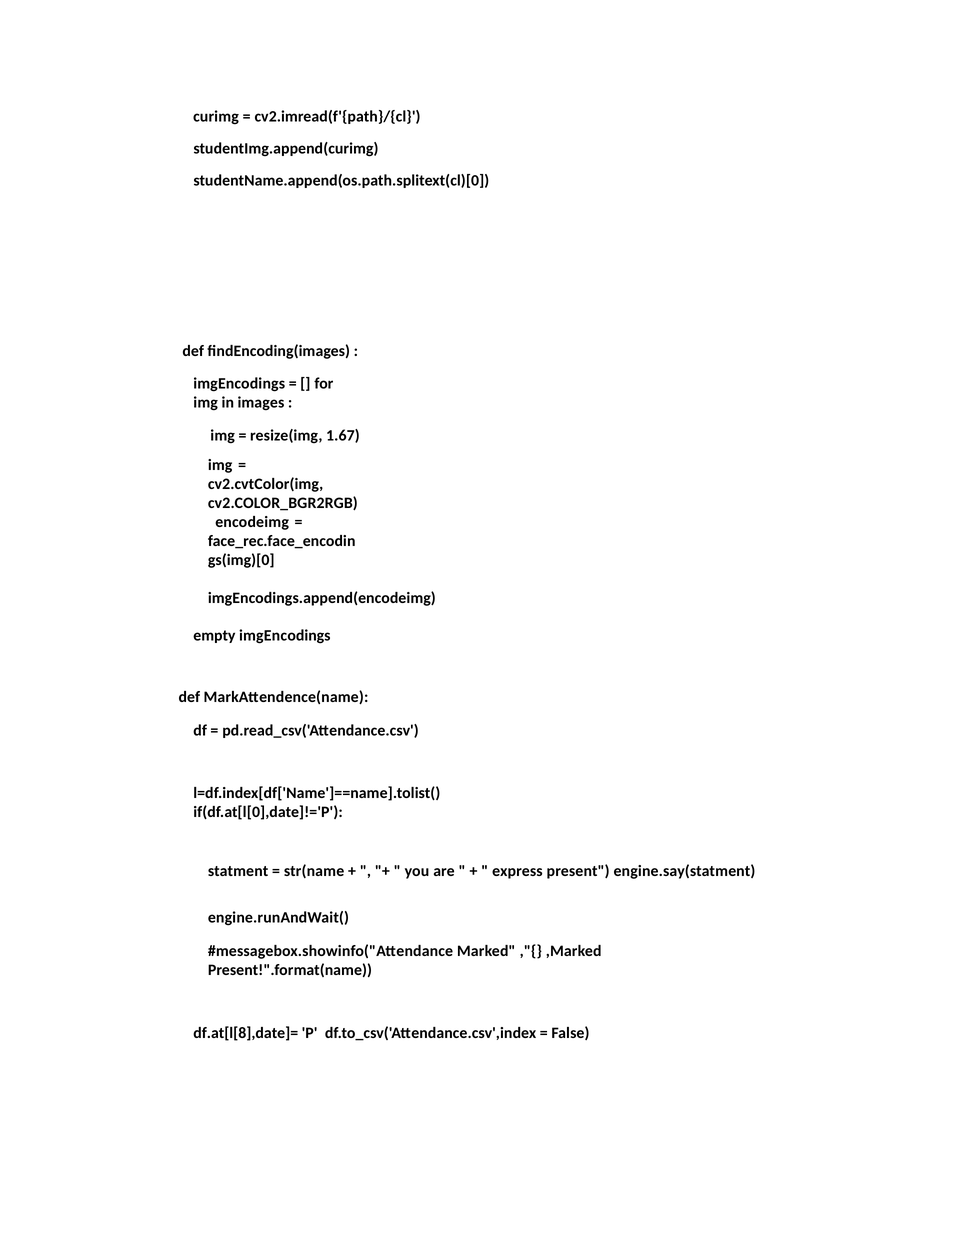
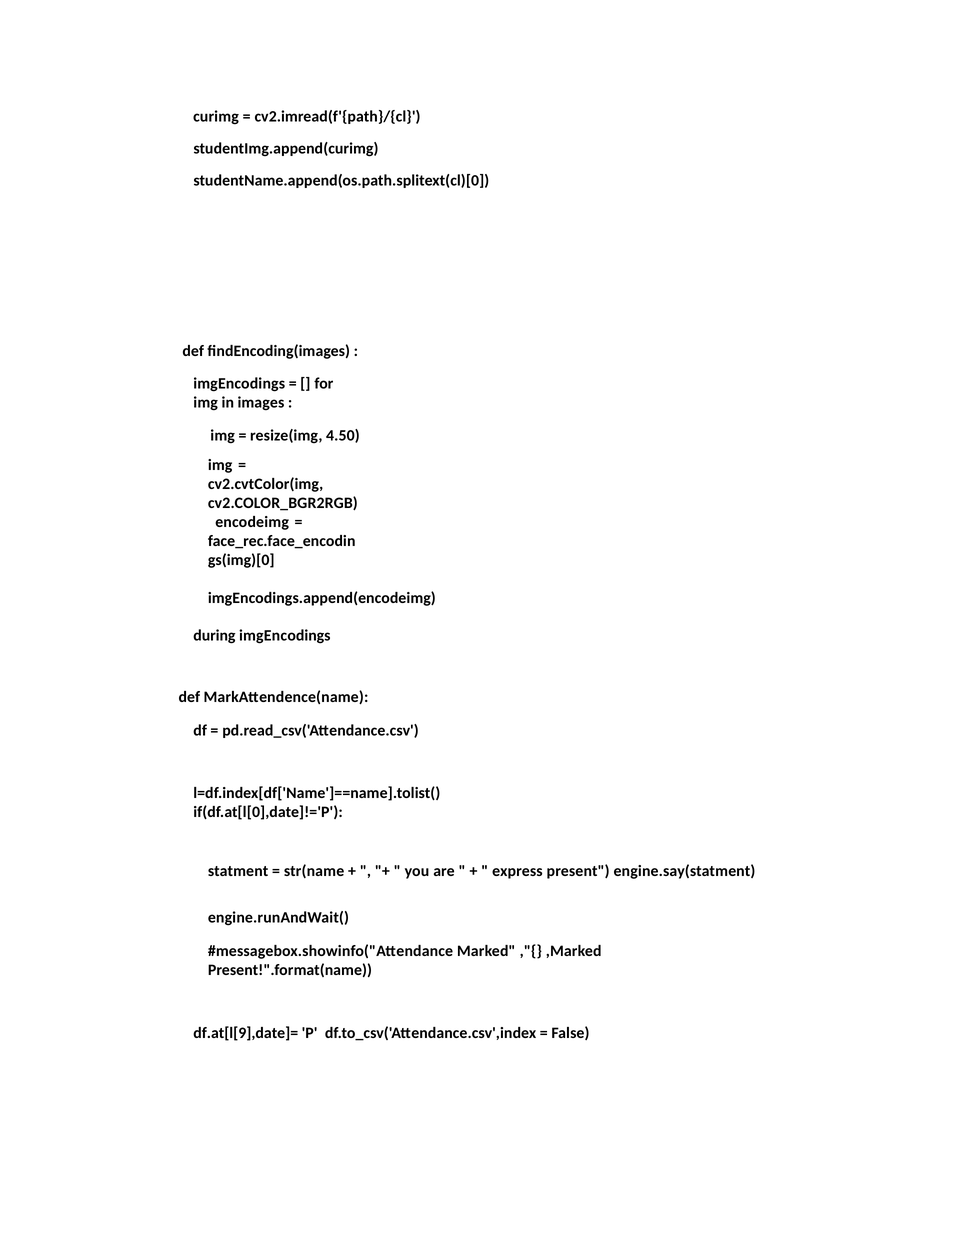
1.67: 1.67 -> 4.50 (343, 435)
empty: empty -> during (214, 636)
df.at[l[8],date]=: df.at[l[8],date]= -> df.at[l[9],date]= (246, 1033)
